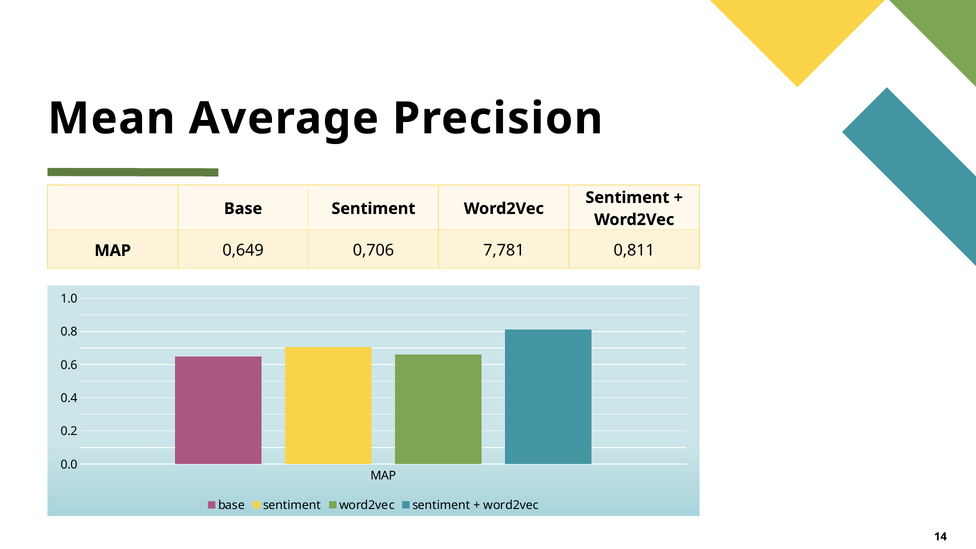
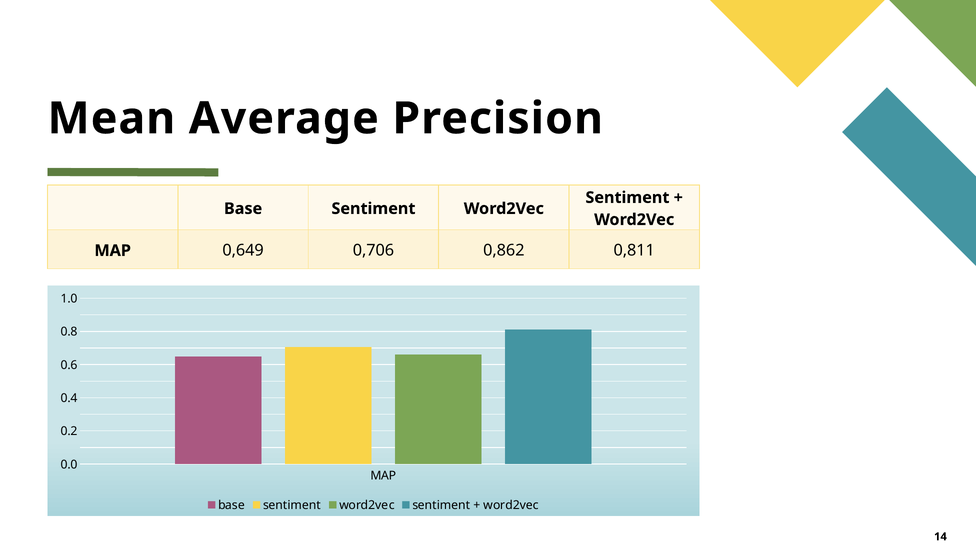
7,781: 7,781 -> 0,862 (504, 251)
